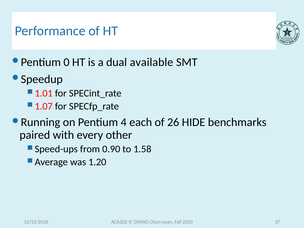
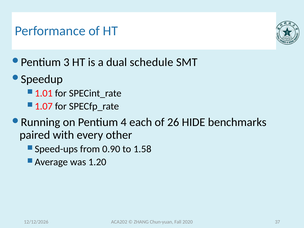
0: 0 -> 3 (66, 62)
available: available -> schedule (151, 62)
